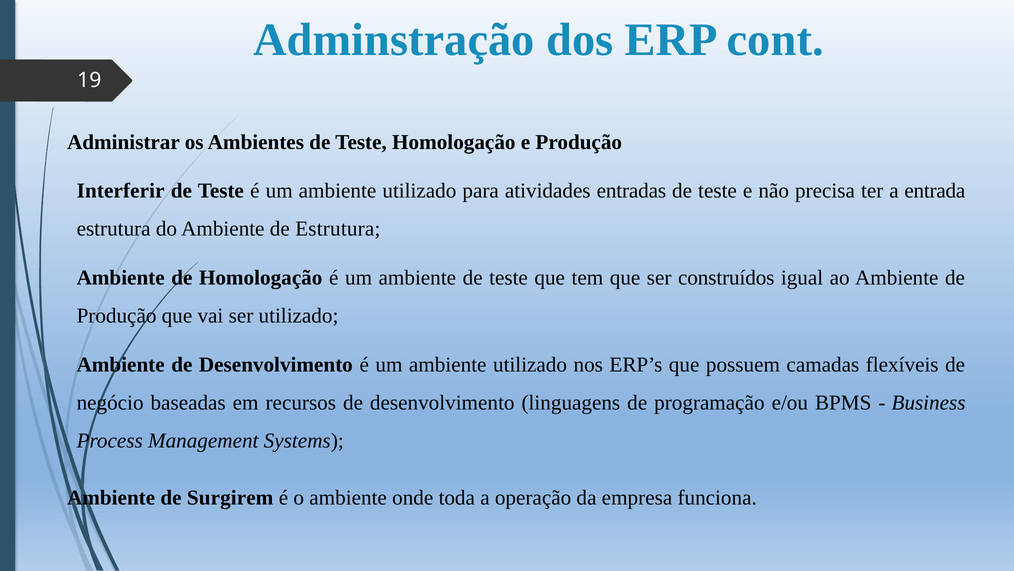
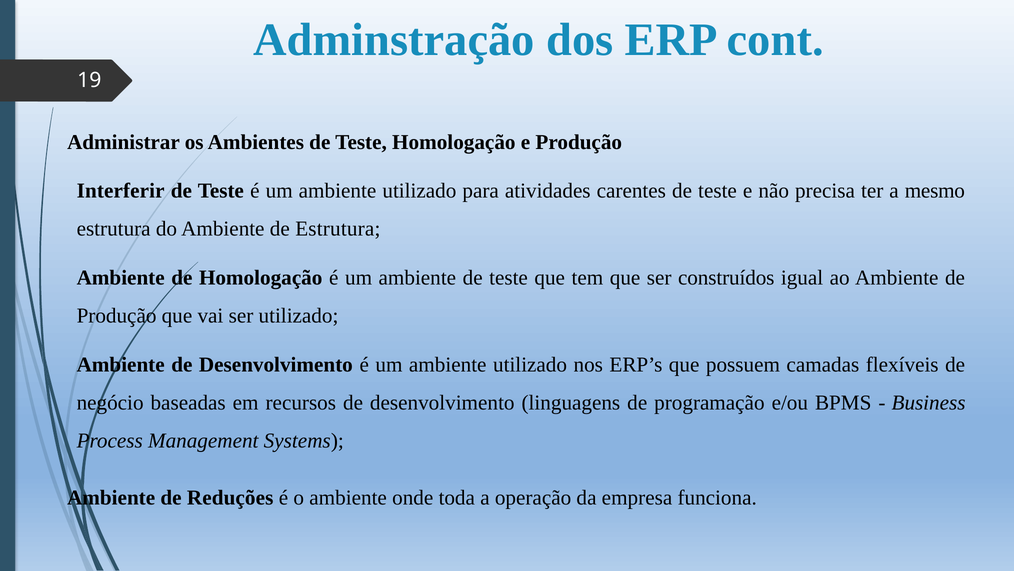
entradas: entradas -> carentes (631, 191)
entrada: entrada -> mesmo (935, 191)
Surgirem: Surgirem -> Reduções (230, 497)
